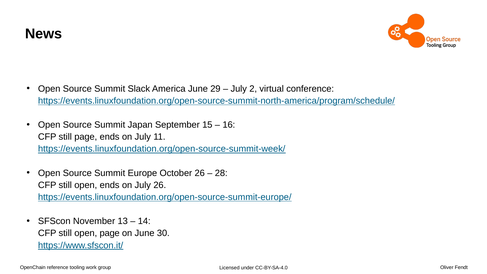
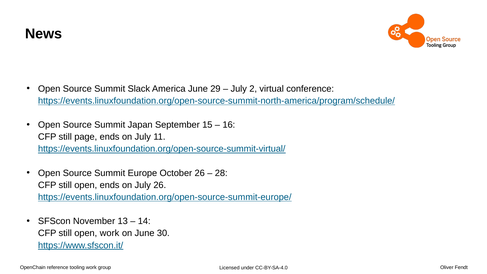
https://events.linuxfoundation.org/open-source-summit-week/: https://events.linuxfoundation.org/open-source-summit-week/ -> https://events.linuxfoundation.org/open-source-summit-virtual/ (162, 149)
open page: page -> work (110, 233)
